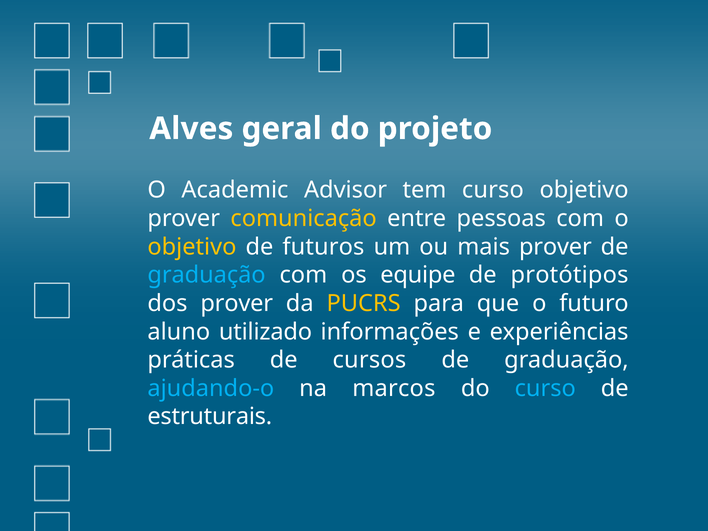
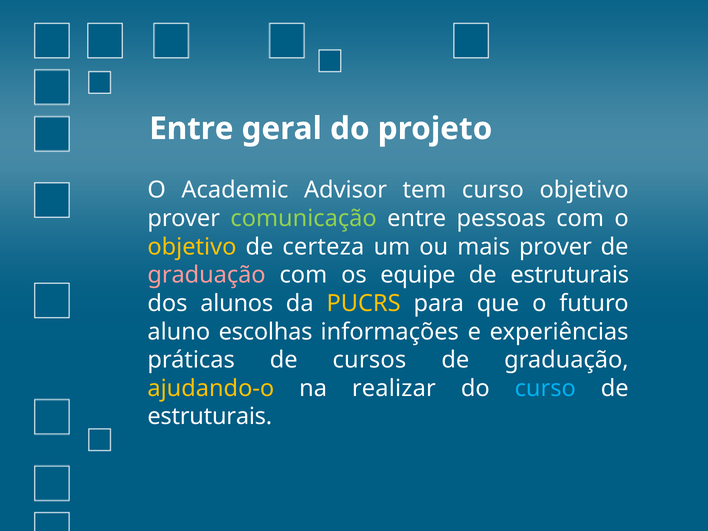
Alves: Alves -> Entre (191, 129)
comunicação colour: yellow -> light green (304, 218)
futuros: futuros -> certeza (323, 247)
graduação colour: light blue -> pink (207, 275)
protótipos: protótipos -> estruturais (570, 275)
dos prover: prover -> alunos (237, 303)
utilizado: utilizado -> escolhas (266, 332)
ajudando-o colour: light blue -> yellow (211, 388)
marcos: marcos -> realizar (394, 388)
